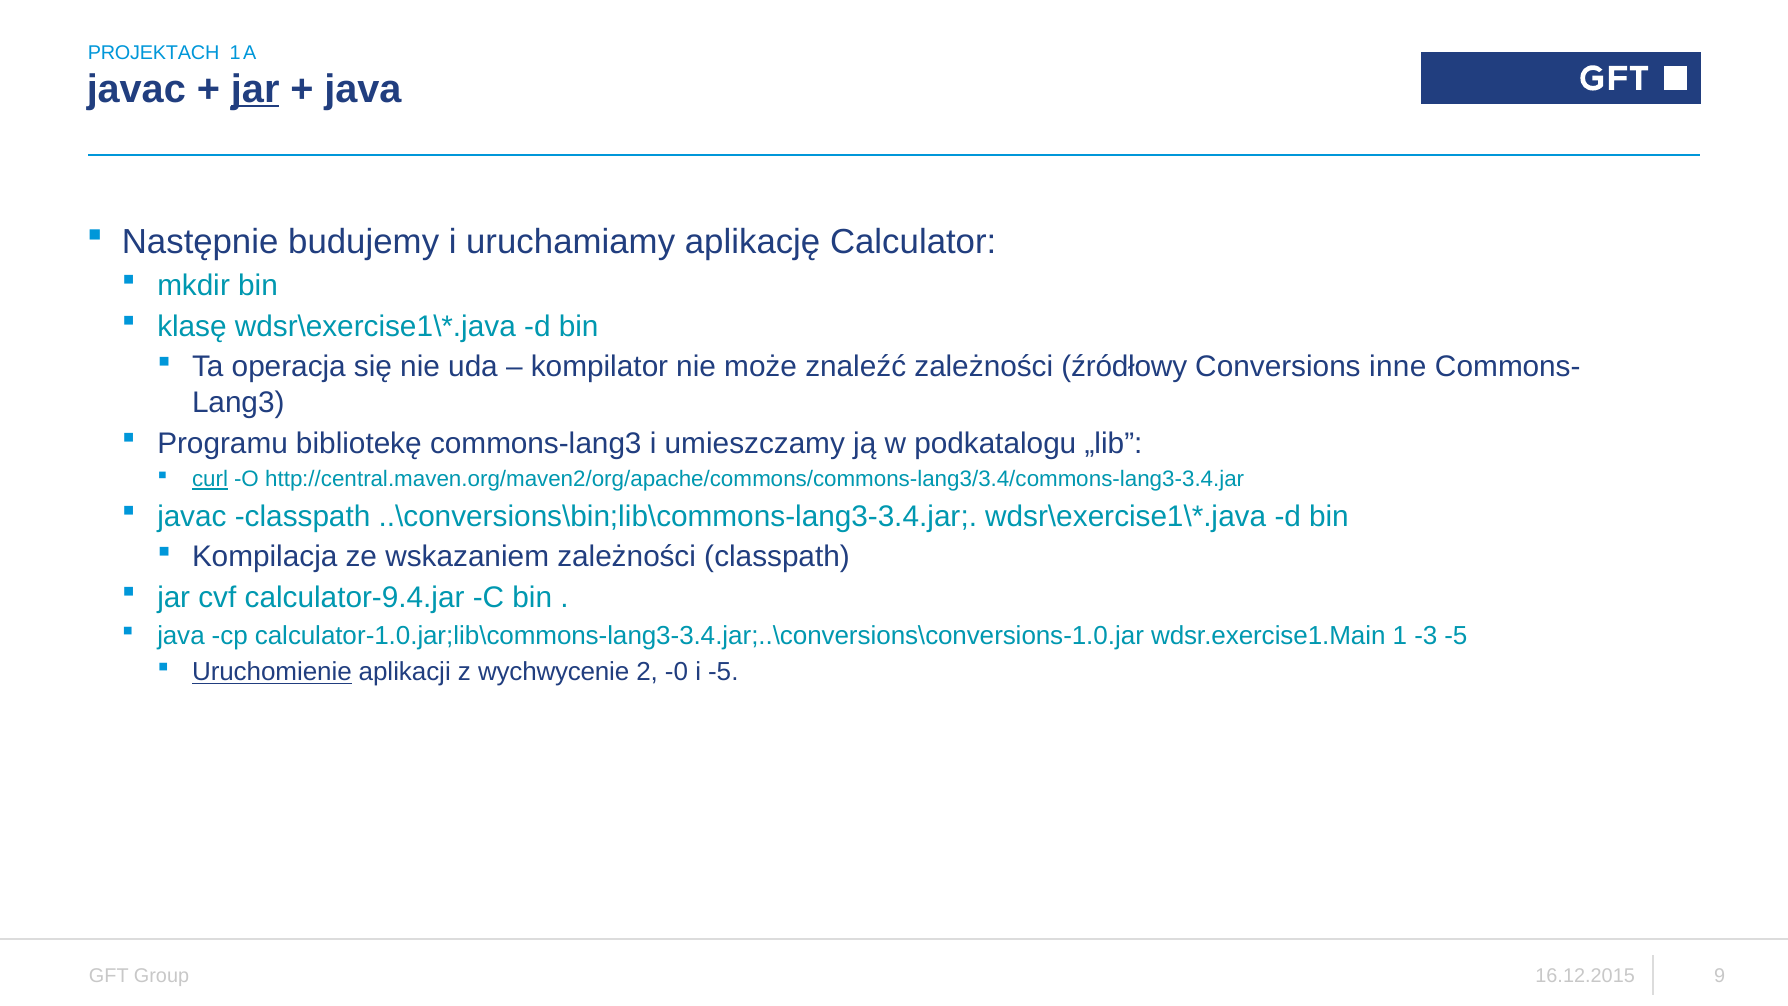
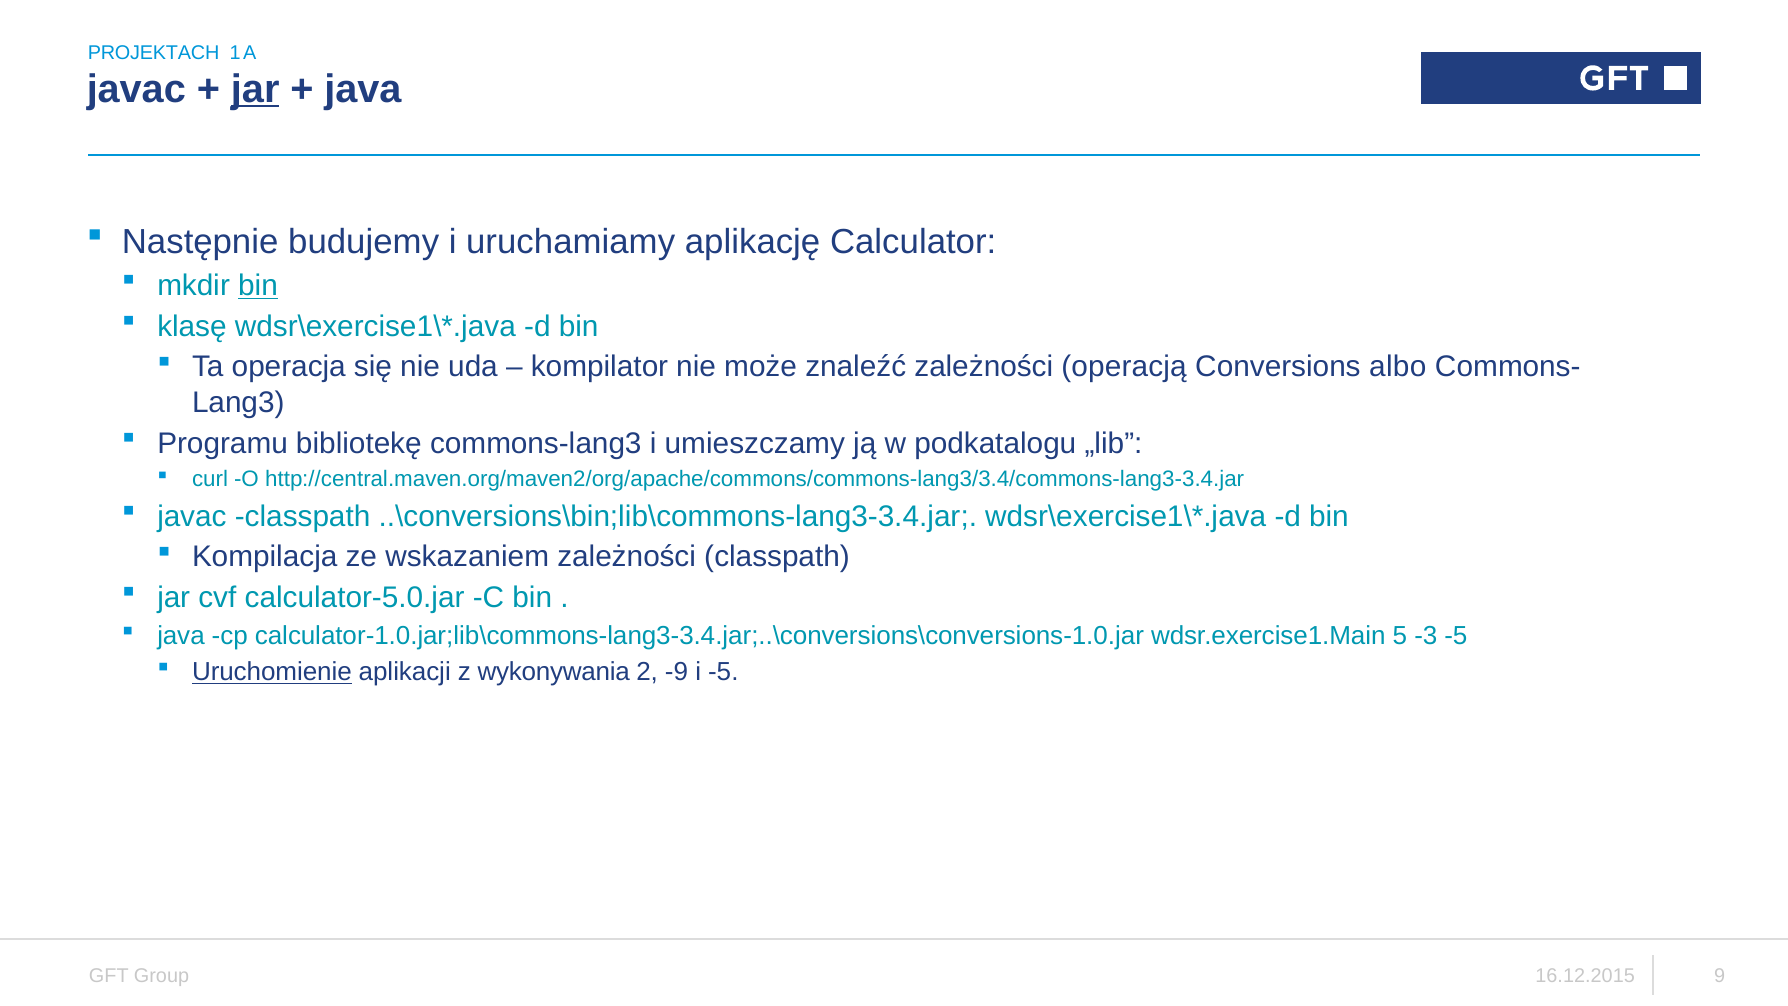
bin underline: none -> present (258, 286)
źródłowy: źródłowy -> operacją (1124, 367)
inne: inne -> albo (1398, 367)
curl underline: present -> none (210, 479)
calculator-9.4.jar: calculator-9.4.jar -> calculator-5.0.jar (355, 598)
1: 1 -> 5 (1400, 636)
wychwycenie: wychwycenie -> wykonywania (554, 672)
-0: -0 -> -9 (677, 672)
